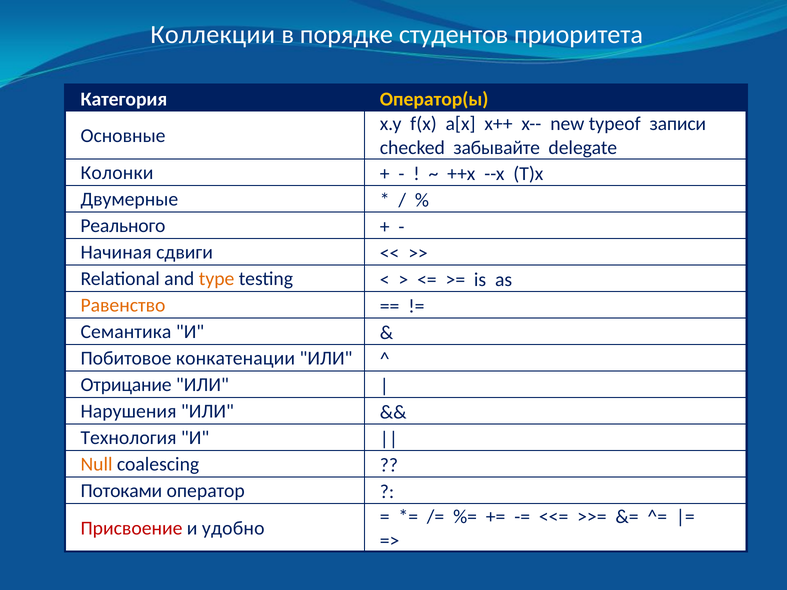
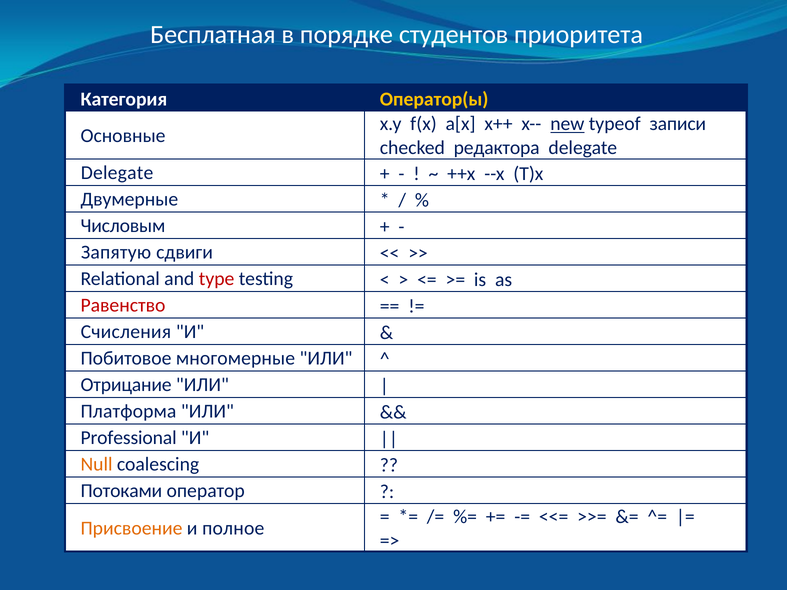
Коллекции: Коллекции -> Бесплатная (213, 35)
new underline: none -> present (567, 124)
забывайте: забывайте -> редактора (497, 148)
Колонки: Колонки -> Delegate (117, 173)
Реального: Реального -> Числовым (123, 226)
Начиная: Начиная -> Запятую (116, 252)
type colour: orange -> red (217, 279)
Равенство colour: orange -> red (123, 305)
Семантика: Семантика -> Счисления (126, 332)
конкатенации: конкатенации -> многомерные (235, 359)
Нарушения: Нарушения -> Платформа (128, 412)
Технология: Технология -> Professional (129, 438)
Присвоение colour: red -> orange (131, 528)
удобно: удобно -> полное (233, 528)
